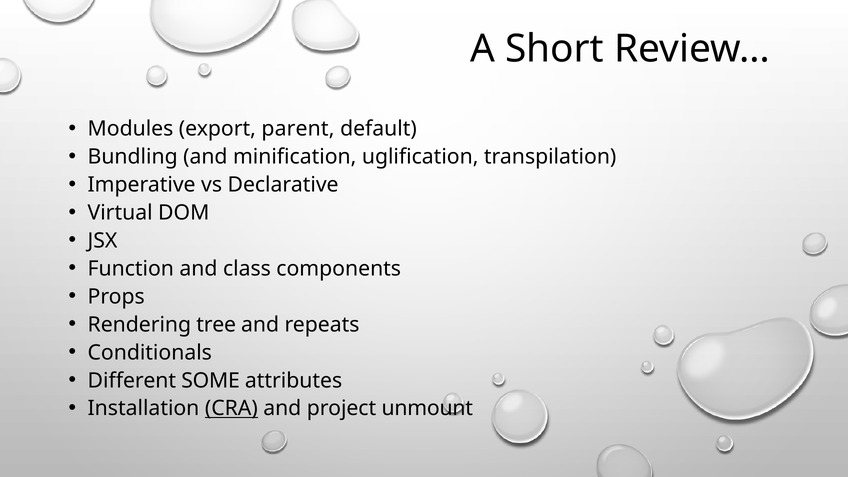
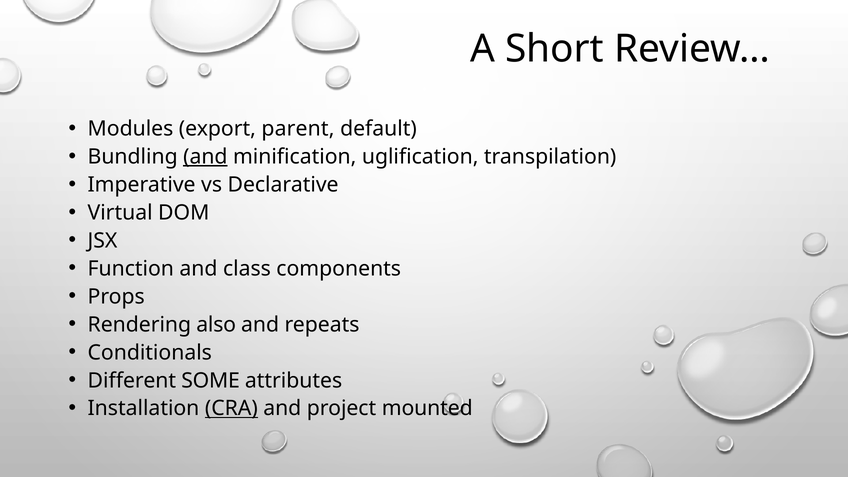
and underline: none -> present (205, 157)
tree: tree -> also (216, 325)
unmount: unmount -> mounted (427, 408)
